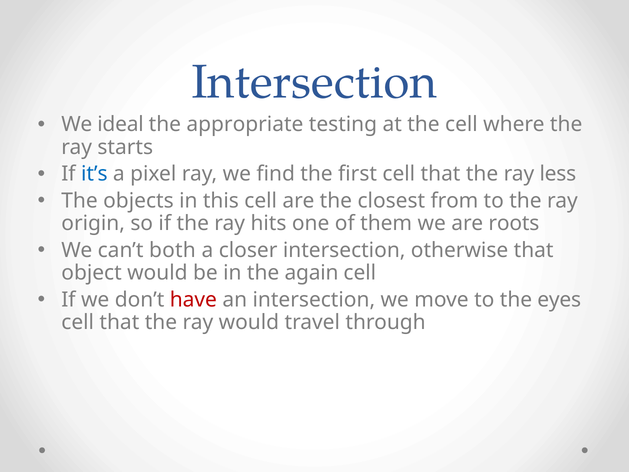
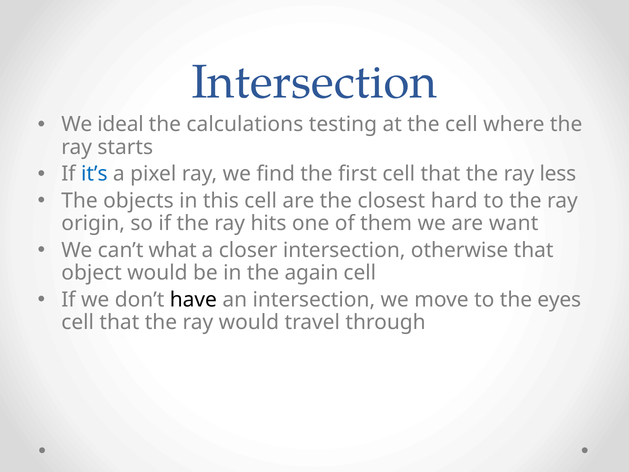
appropriate: appropriate -> calculations (245, 124)
from: from -> hard (454, 201)
roots: roots -> want (514, 223)
both: both -> what (173, 250)
have colour: red -> black (193, 300)
